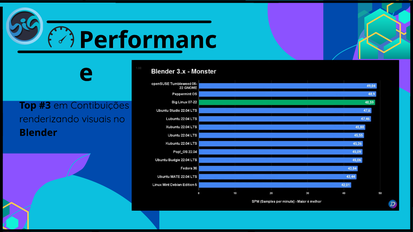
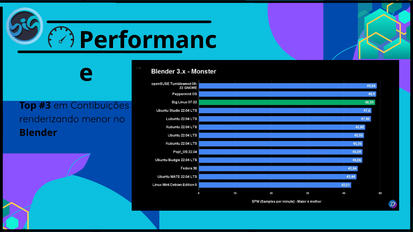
visuais: visuais -> menor (96, 119)
